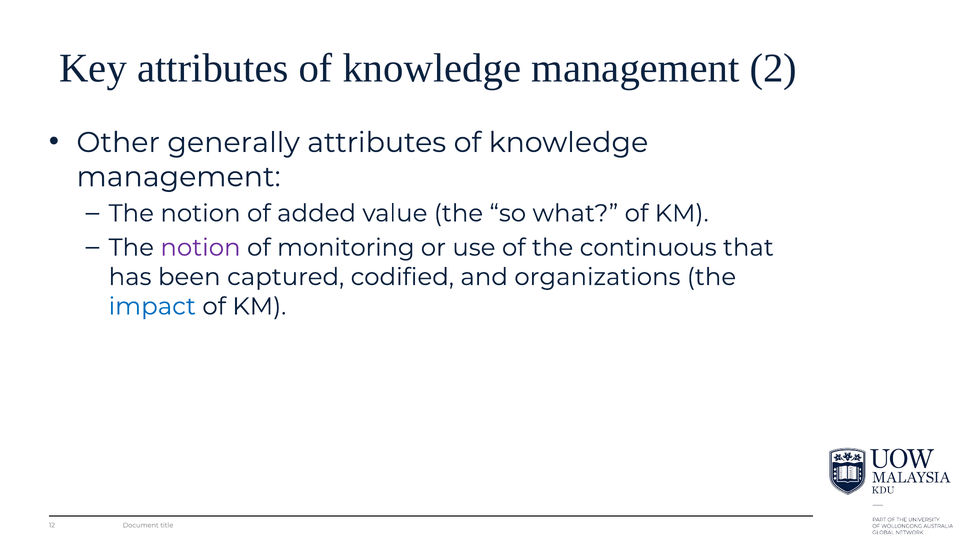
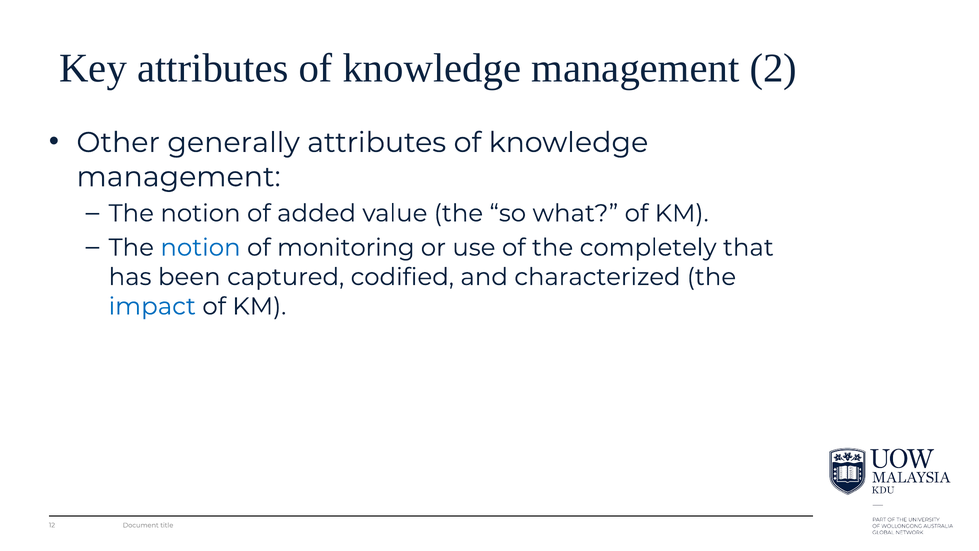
notion colour: purple -> blue (200, 247)
continuous: continuous -> completely (648, 247)
organizations: organizations -> characterized (597, 277)
